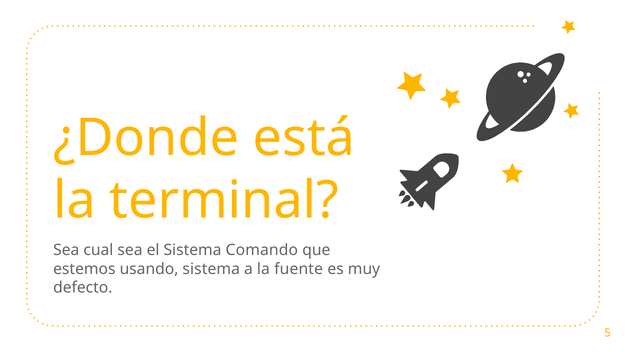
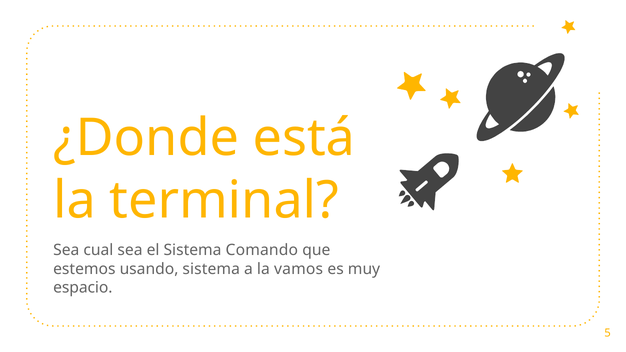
fuente: fuente -> vamos (299, 269)
defecto: defecto -> espacio (83, 288)
